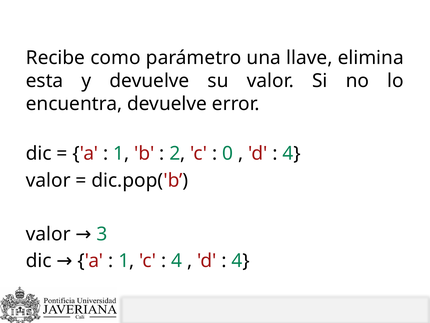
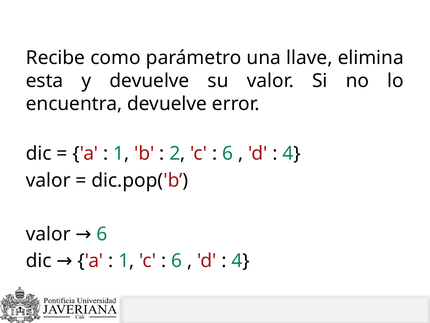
0: 0 -> 6 (228, 153)
3: 3 -> 6 (102, 234)
4: 4 -> 6 (177, 260)
